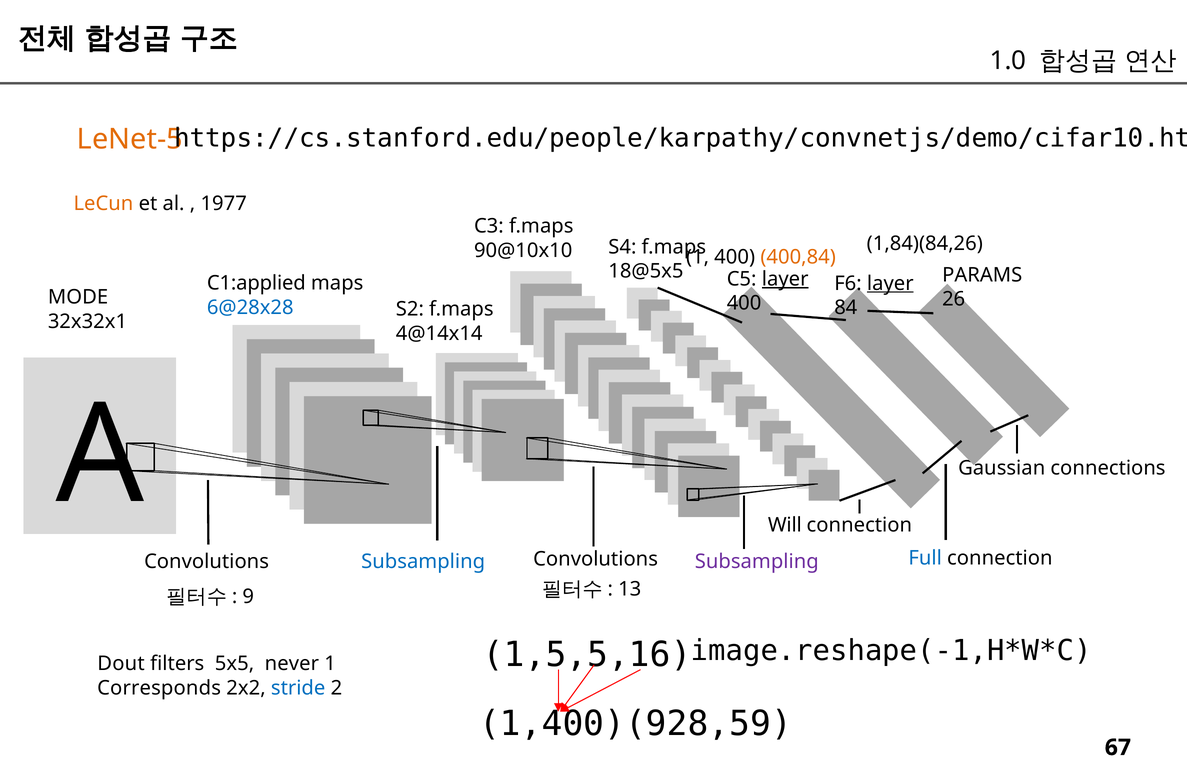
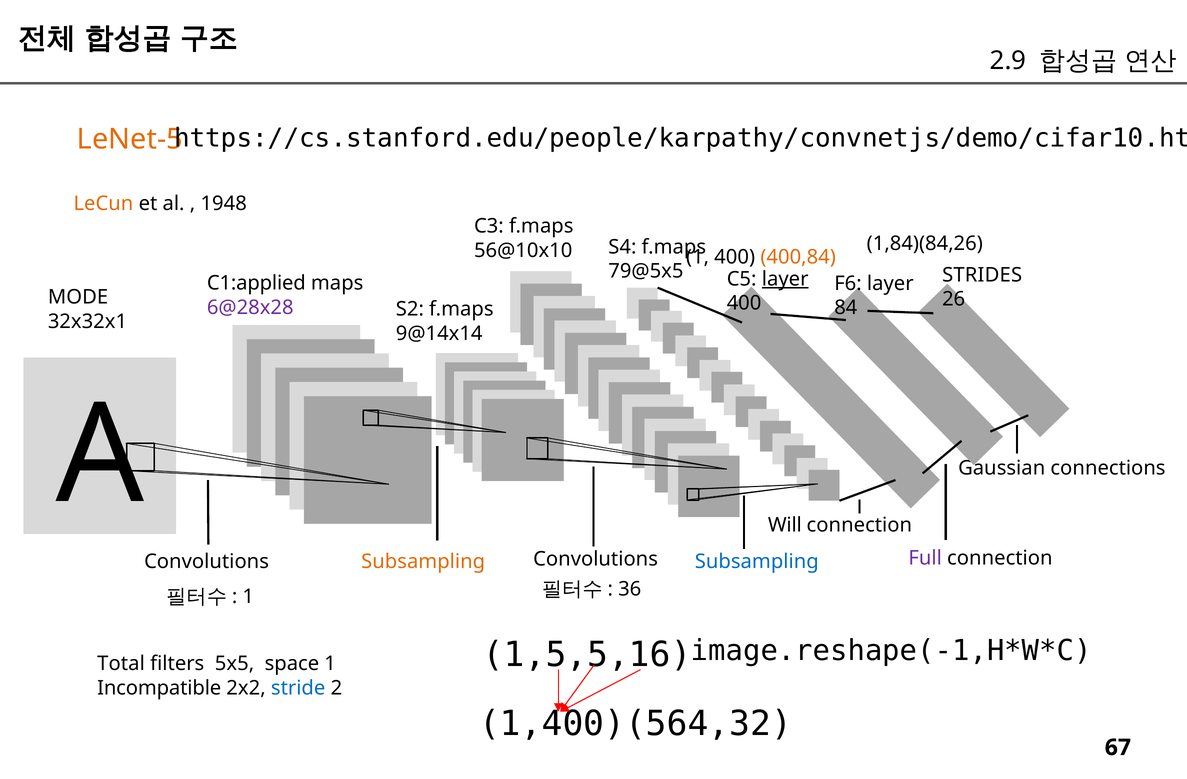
1.0: 1.0 -> 2.9 (1008, 61)
1977: 1977 -> 1948 (224, 204)
90@10x10: 90@10x10 -> 56@10x10 (523, 251)
18@5x5: 18@5x5 -> 79@5x5 (646, 272)
PARAMS: PARAMS -> STRIDES (982, 275)
layer underline: present -> none (890, 284)
6@28x28 colour: blue -> purple (250, 308)
4@14x14: 4@14x14 -> 9@14x14 (439, 334)
Full colour: blue -> purple (925, 559)
Subsampling colour: blue -> orange (423, 562)
Subsampling colour: purple -> blue (757, 562)
9: 9 -> 1 (248, 597)
13: 13 -> 36 (630, 590)
Dout: Dout -> Total (121, 664)
never: never -> space (292, 664)
Corresponds: Corresponds -> Incompatible (159, 688)
1,400)(928,59: 1,400)(928,59 -> 1,400)(564,32 (636, 724)
